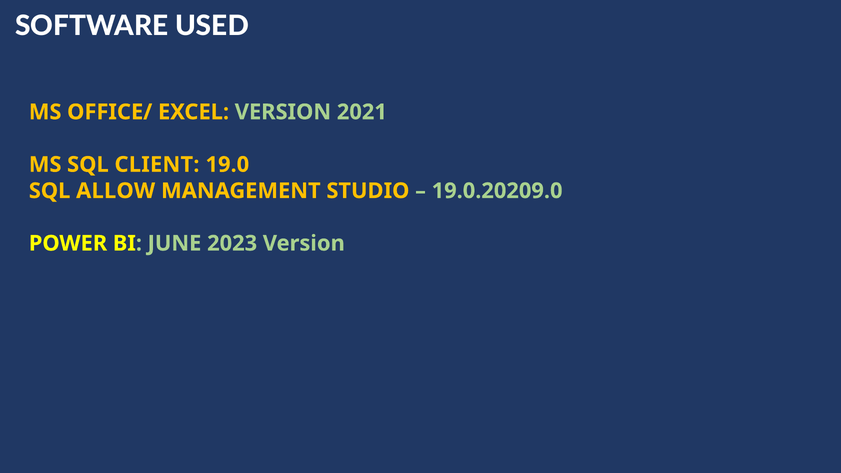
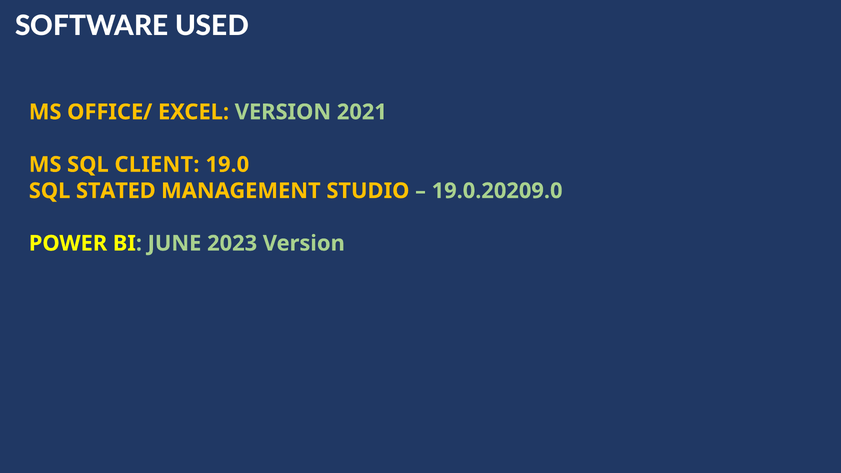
ALLOW: ALLOW -> STATED (116, 191)
